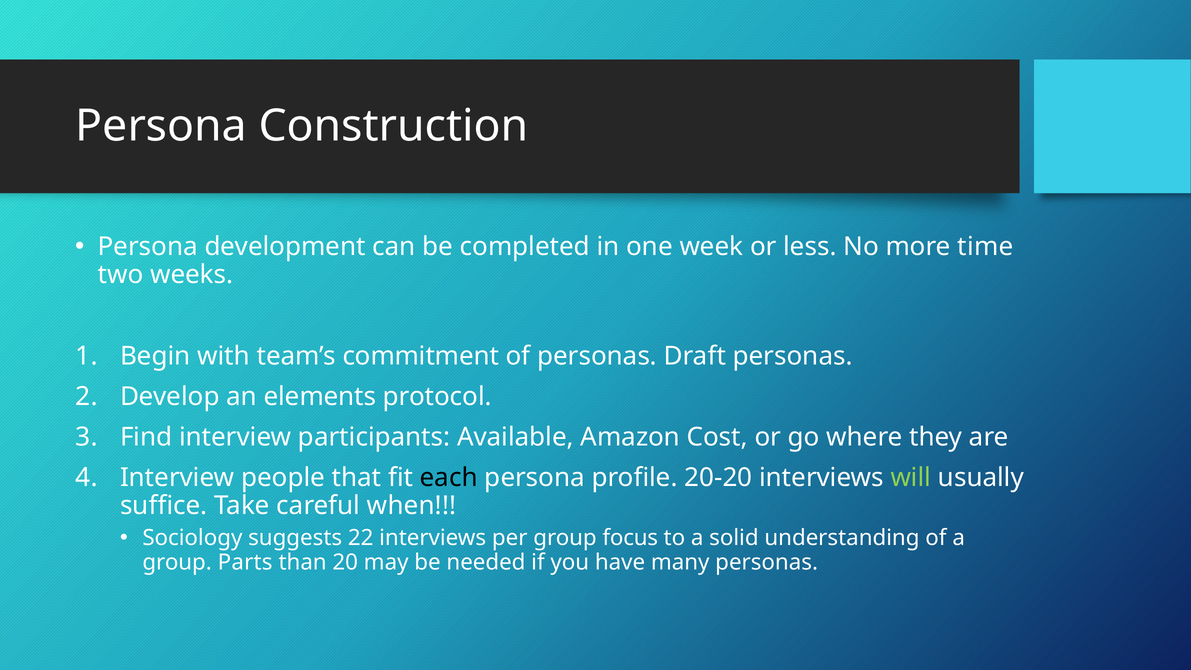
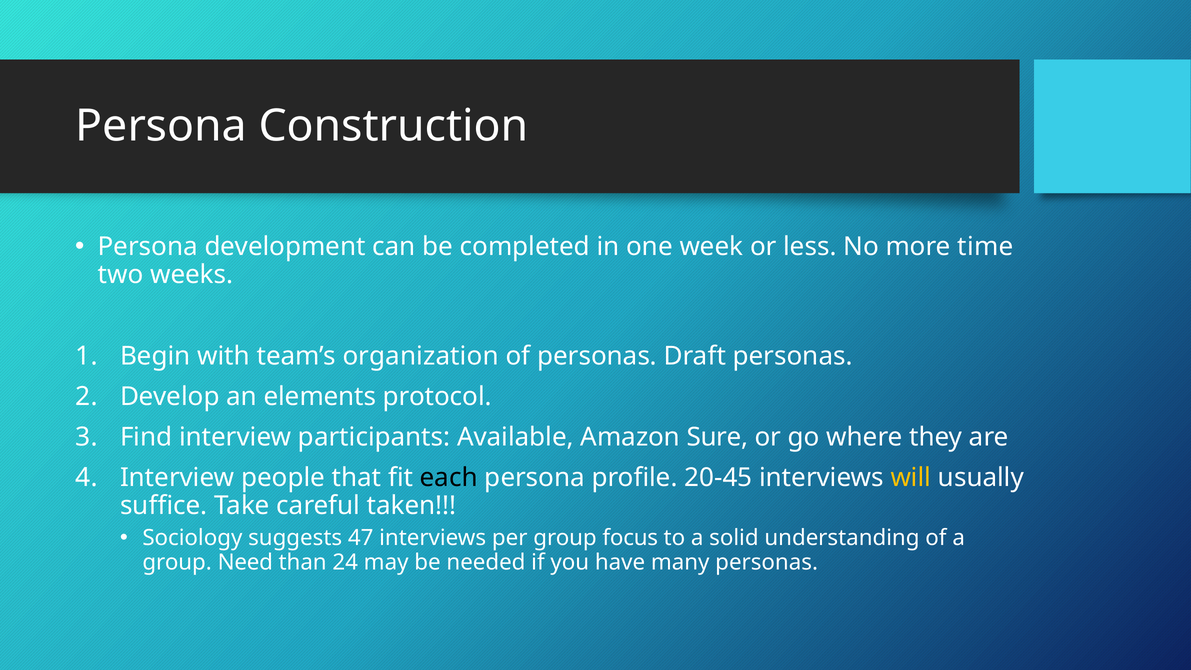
commitment: commitment -> organization (421, 356)
Cost: Cost -> Sure (717, 437)
20-20: 20-20 -> 20-45 (718, 478)
will colour: light green -> yellow (911, 478)
when: when -> taken (412, 506)
22: 22 -> 47 (361, 538)
Parts: Parts -> Need (245, 562)
20: 20 -> 24 (345, 562)
